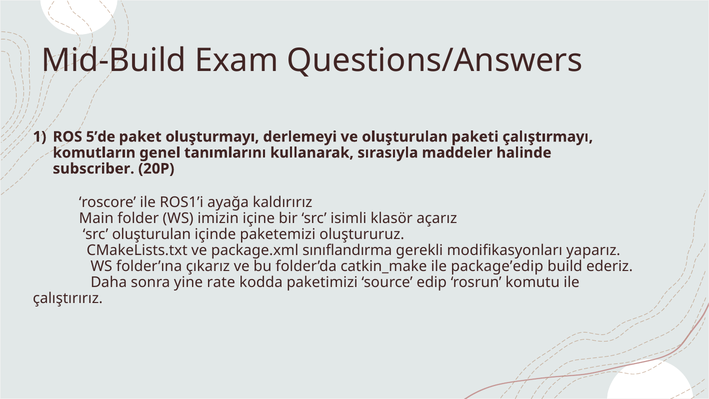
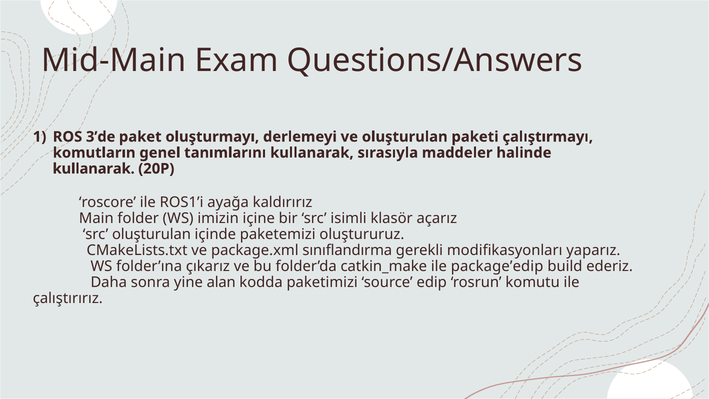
Mid-Build: Mid-Build -> Mid-Main (114, 60)
5’de: 5’de -> 3’de (101, 137)
subscriber: subscriber -> kullanarak (94, 169)
rate: rate -> alan (221, 282)
